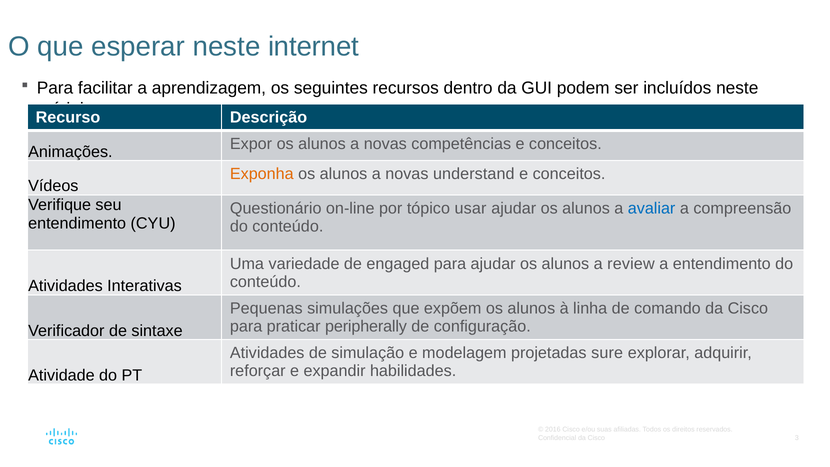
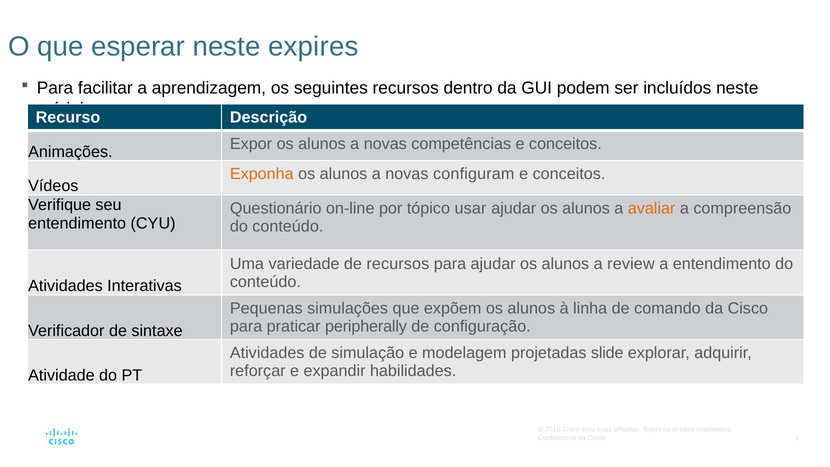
internet: internet -> expires (313, 47)
understand: understand -> configuram (474, 174)
avaliar colour: blue -> orange (652, 208)
de engaged: engaged -> recursos (398, 264)
sure: sure -> slide (607, 353)
